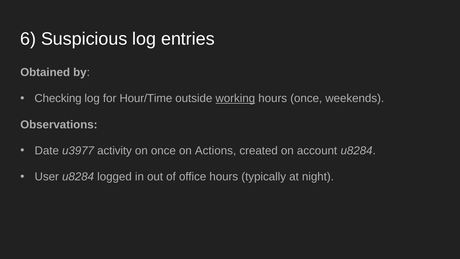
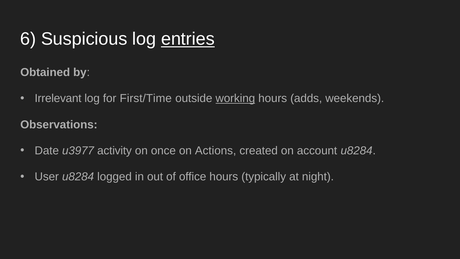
entries underline: none -> present (188, 39)
Checking: Checking -> Irrelevant (58, 98)
Hour/Time: Hour/Time -> First/Time (146, 98)
hours once: once -> adds (306, 98)
